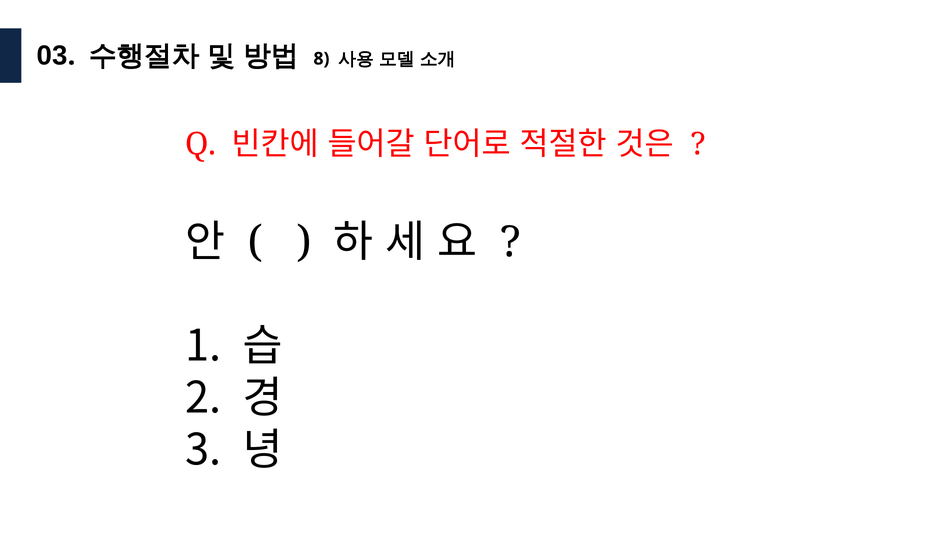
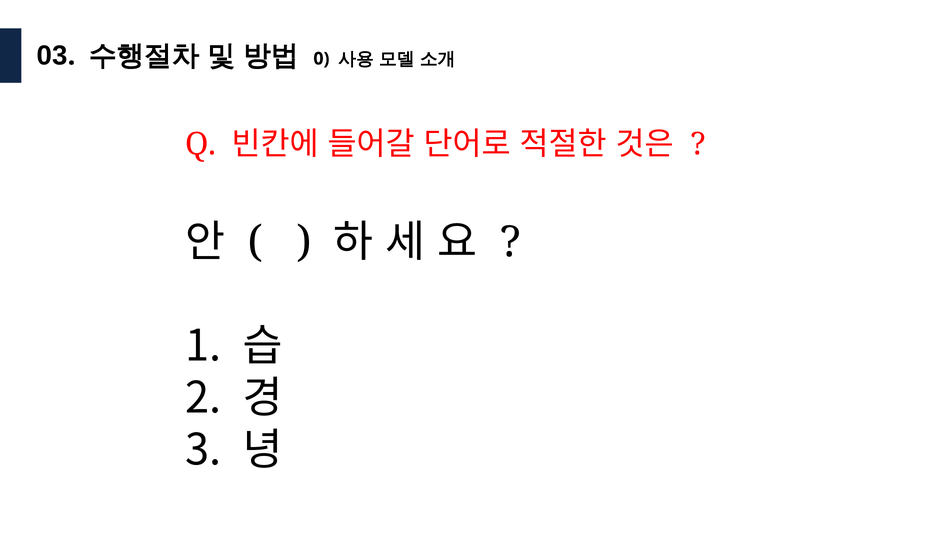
8: 8 -> 0 (321, 59)
